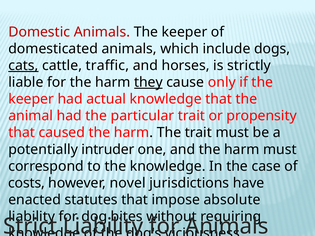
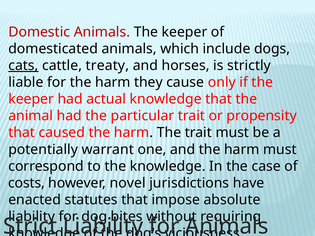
traffic: traffic -> treaty (107, 66)
they underline: present -> none (148, 82)
intruder: intruder -> warrant (108, 150)
